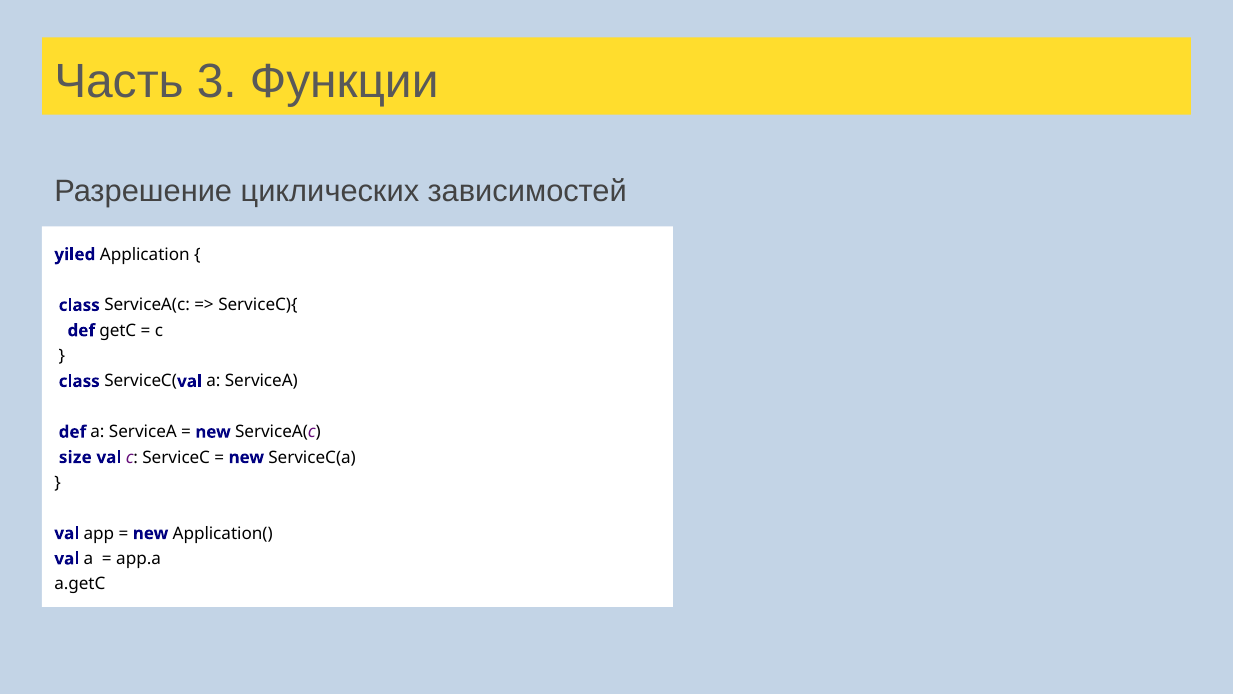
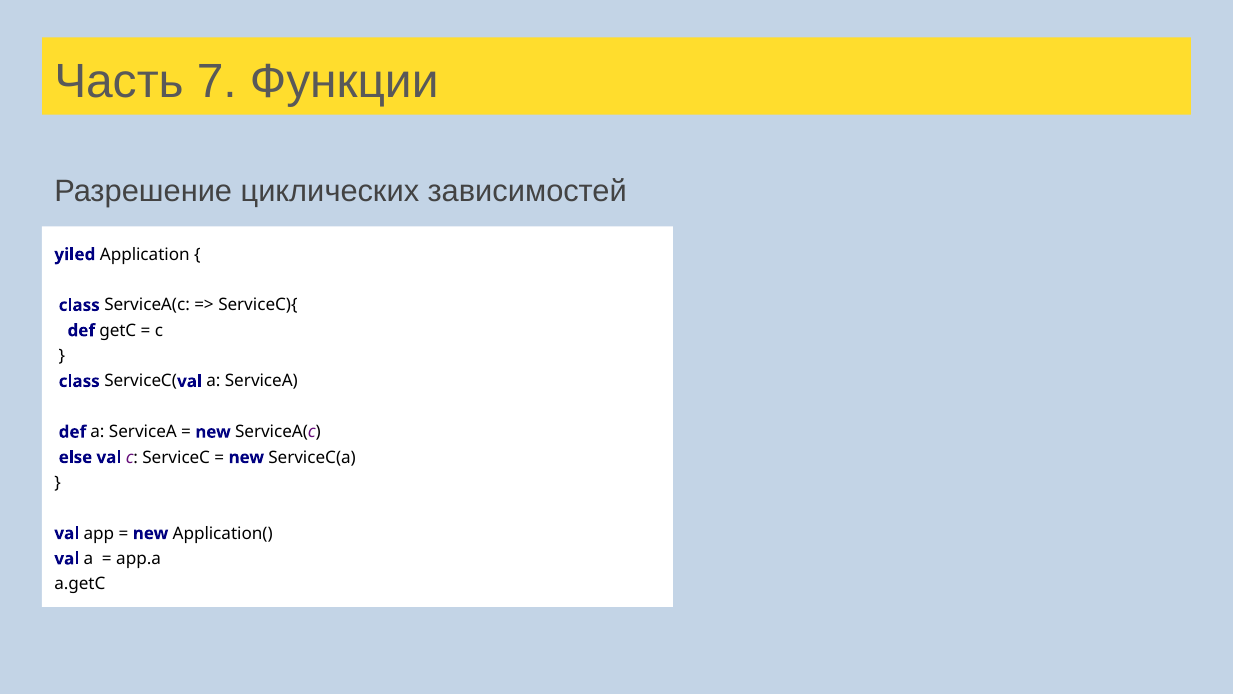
3: 3 -> 7 (217, 82)
size: size -> else (75, 457)
